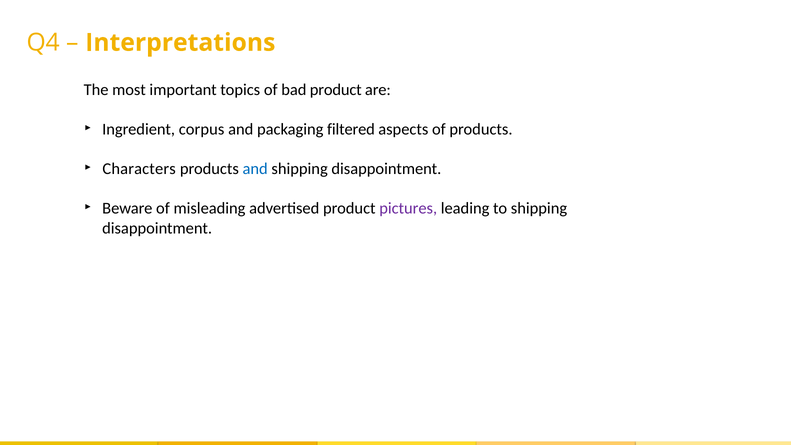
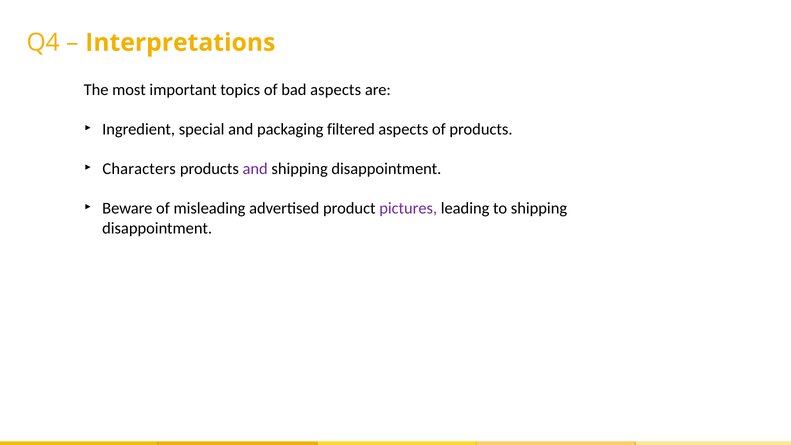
bad product: product -> aspects (336, 90)
corpus: corpus -> special (202, 129)
and colour: blue -> purple (255, 169)
